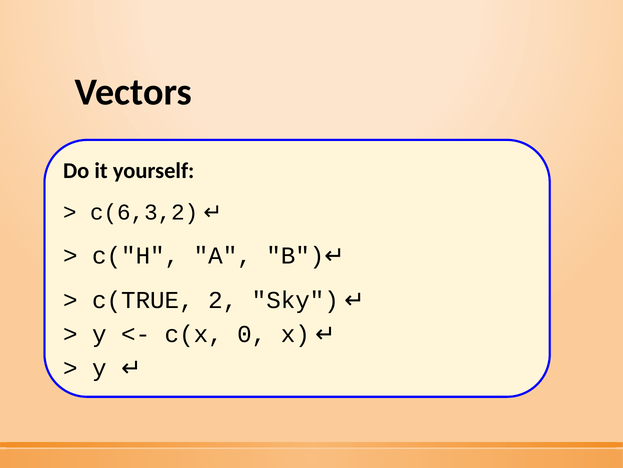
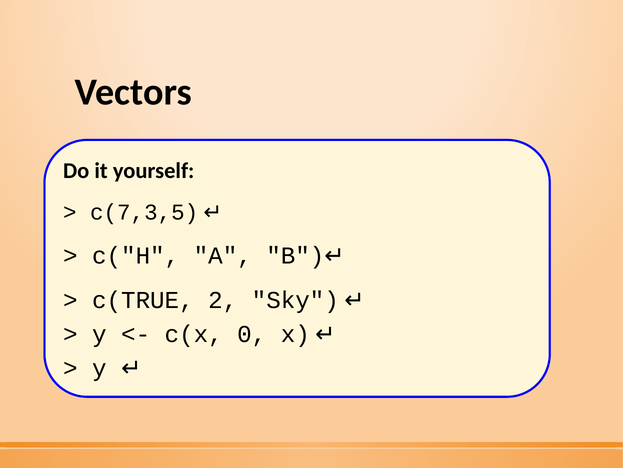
c(6,3,2: c(6,3,2 -> c(7,3,5 (144, 212)
